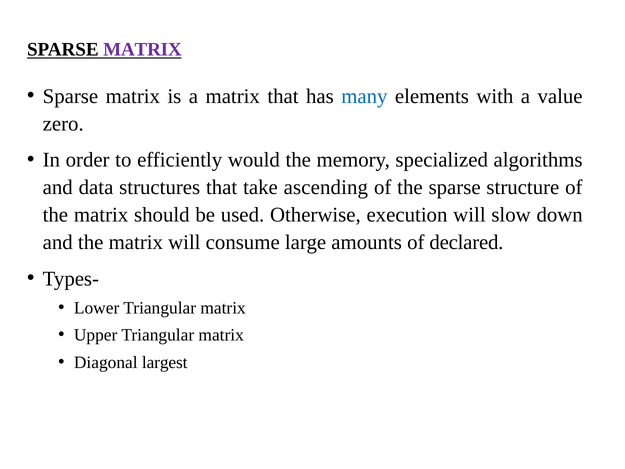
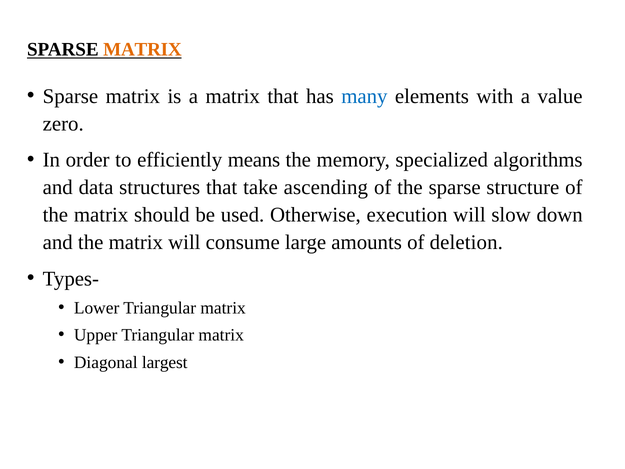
MATRIX colour: purple -> orange (142, 49)
would: would -> means (254, 160)
declared: declared -> deletion (466, 242)
